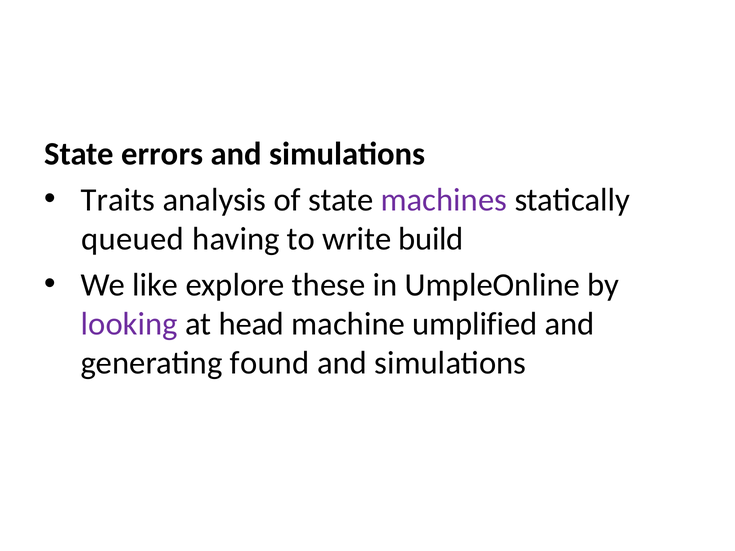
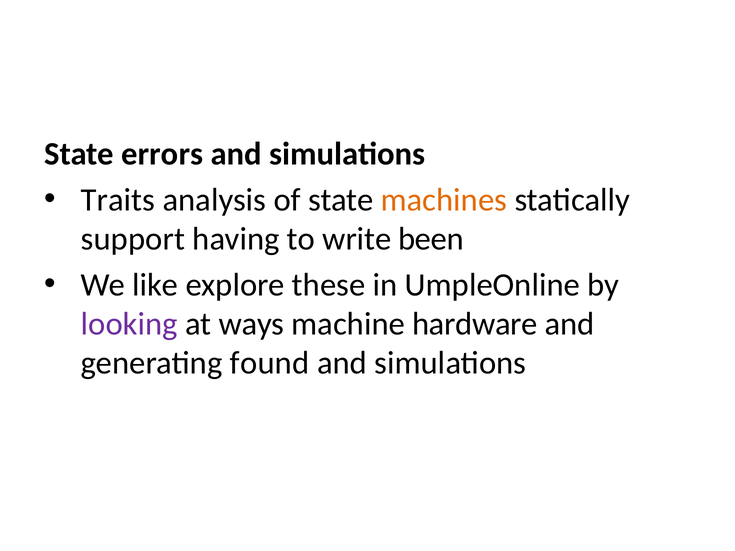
machines colour: purple -> orange (444, 200)
queued: queued -> support (133, 239)
build: build -> been (431, 239)
head: head -> ways (251, 324)
umplified: umplified -> hardware (475, 324)
